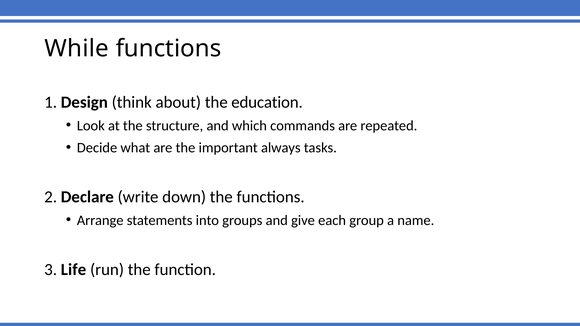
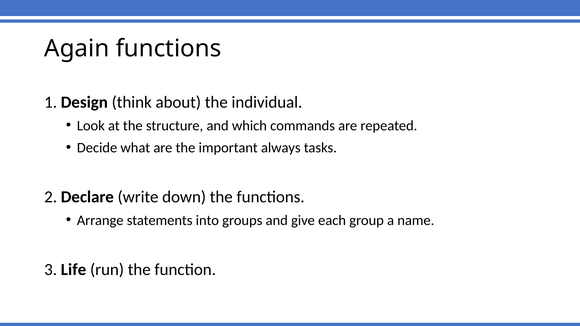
While: While -> Again (77, 49)
education: education -> individual (267, 102)
